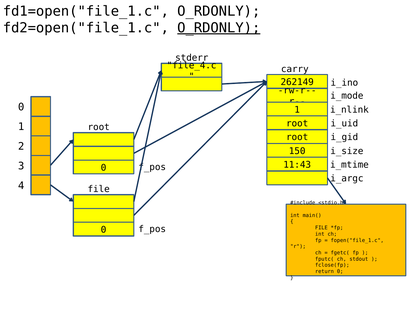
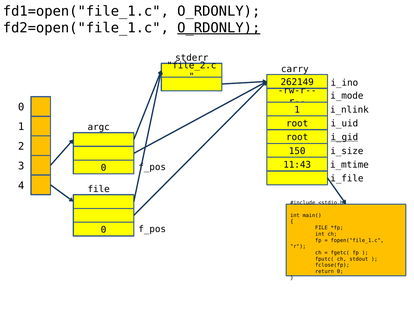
file_4.c: file_4.c -> file_2.c (192, 65)
root: root -> argc (99, 127)
i_gid underline: none -> present (344, 137)
i_argc: i_argc -> i_file (347, 178)
